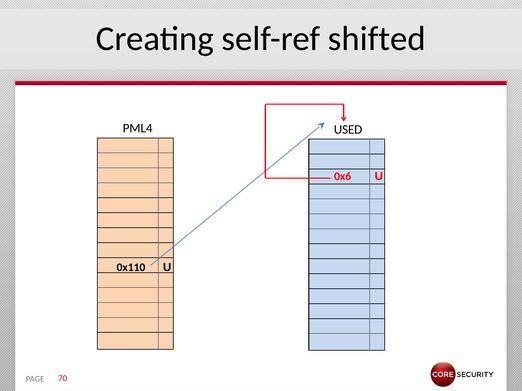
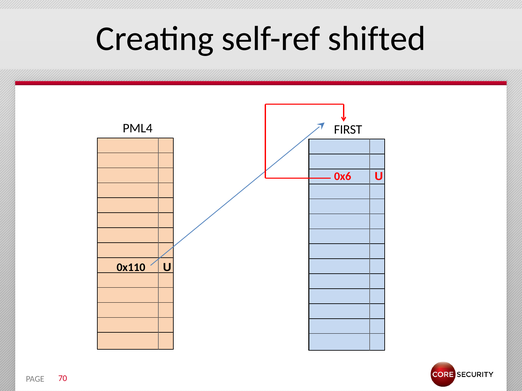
USED: USED -> FIRST (348, 130)
